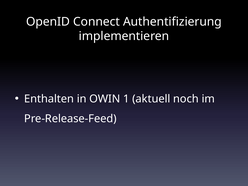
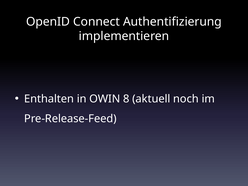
1: 1 -> 8 (126, 99)
